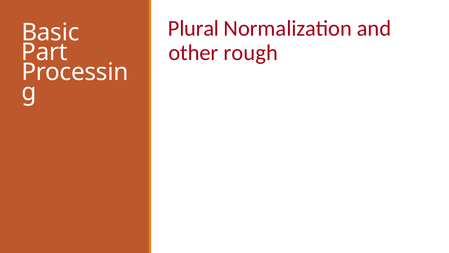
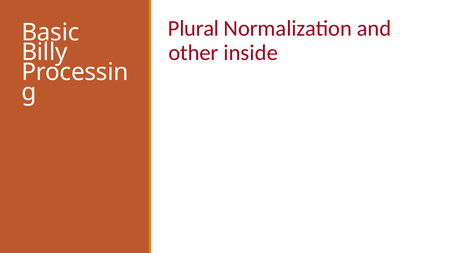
rough: rough -> inside (251, 53)
Part: Part -> Billy (44, 52)
